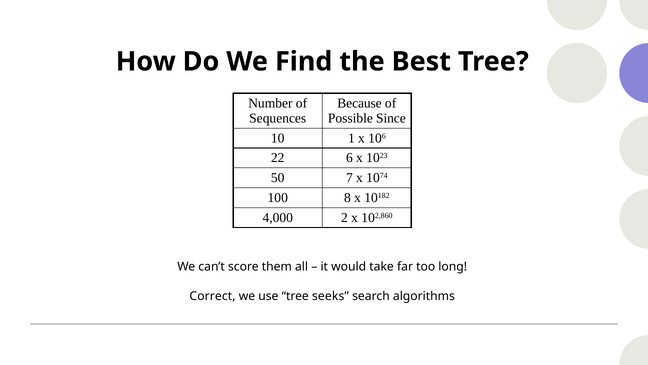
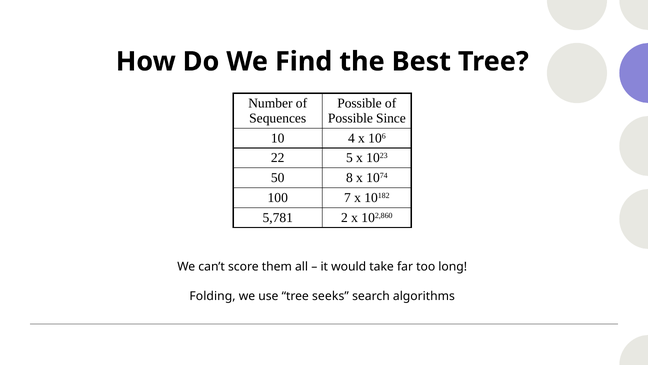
Because: Because -> Possible (360, 103)
1: 1 -> 4 (351, 138)
6: 6 -> 5 (349, 158)
7: 7 -> 8 (349, 178)
8: 8 -> 7 (347, 198)
4,000: 4,000 -> 5,781 (278, 217)
Correct: Correct -> Folding (213, 296)
